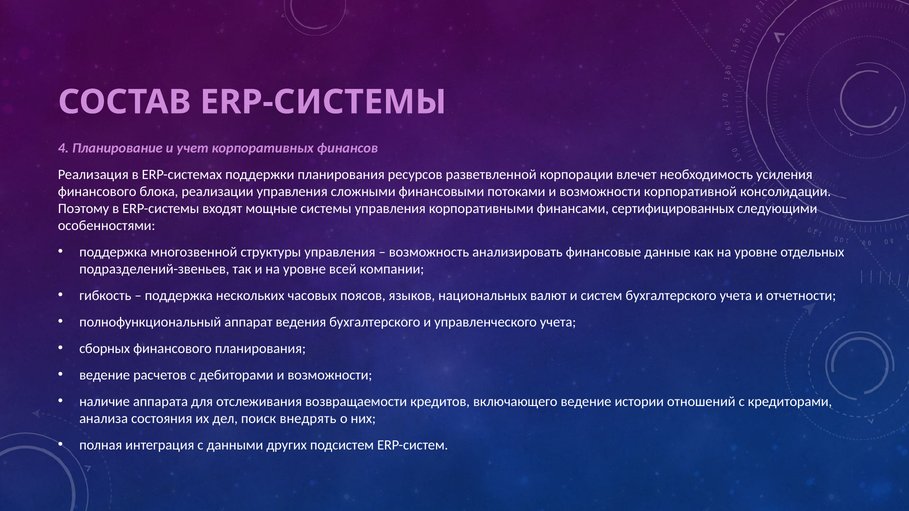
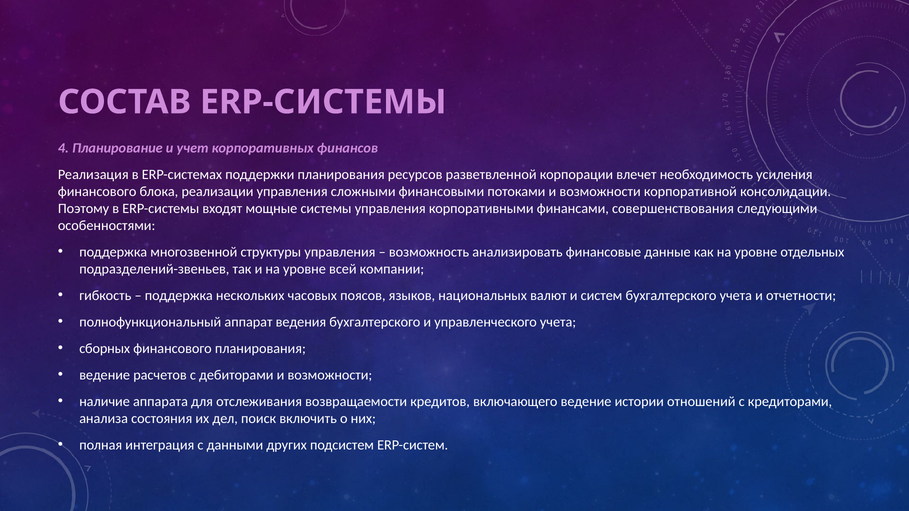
сертифицированных: сертифицированных -> совершенствования (673, 209)
внедрять: внедрять -> включить (308, 419)
